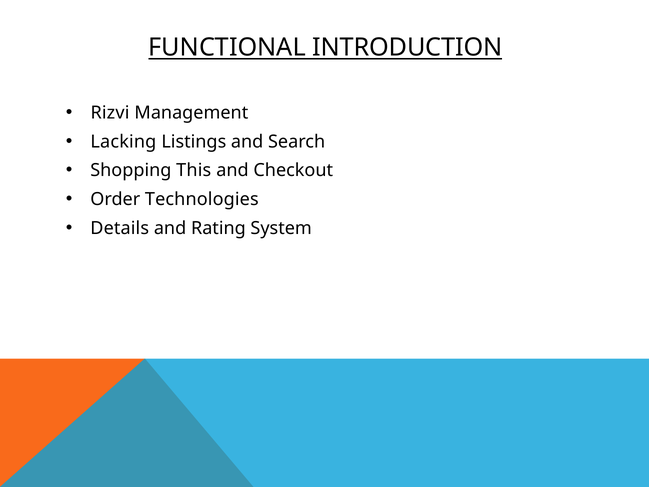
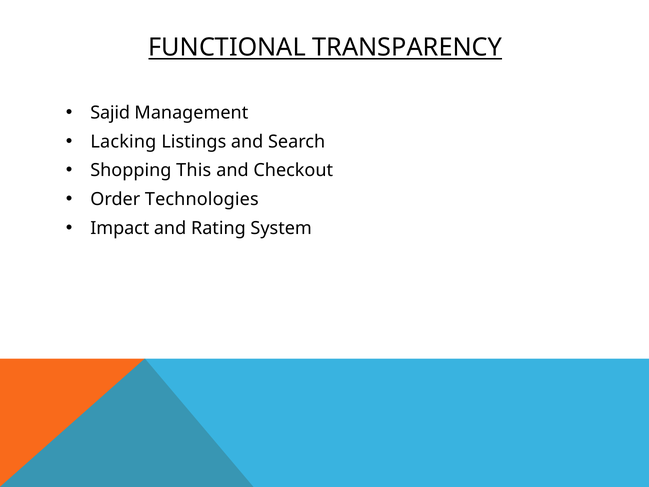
INTRODUCTION: INTRODUCTION -> TRANSPARENCY (407, 47)
Rizvi: Rizvi -> Sajid (110, 113)
Details: Details -> Impact (120, 228)
